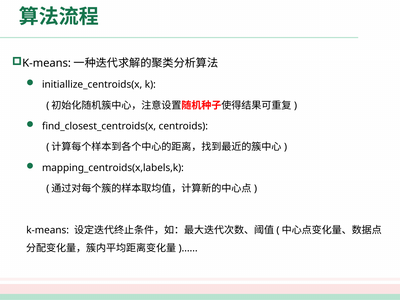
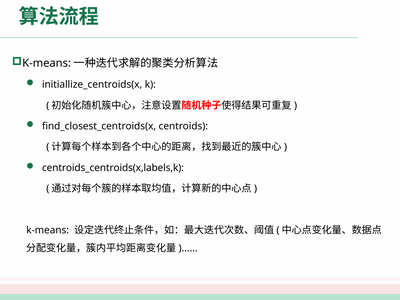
mapping_centroids(x,labels,k: mapping_centroids(x,labels,k -> centroids_centroids(x,labels,k (113, 168)
